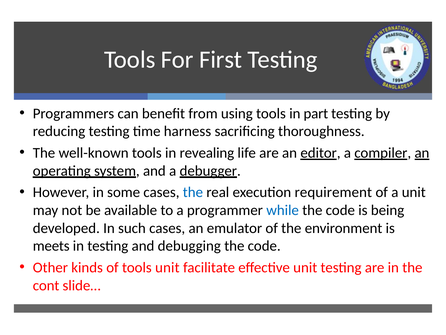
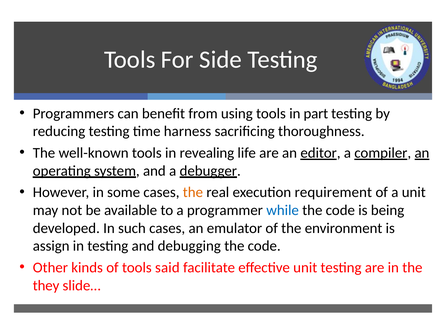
First: First -> Side (221, 60)
the colour: blue -> orange (193, 192)
meets: meets -> assign (51, 246)
tools unit: unit -> said (167, 267)
cont: cont -> they (46, 285)
